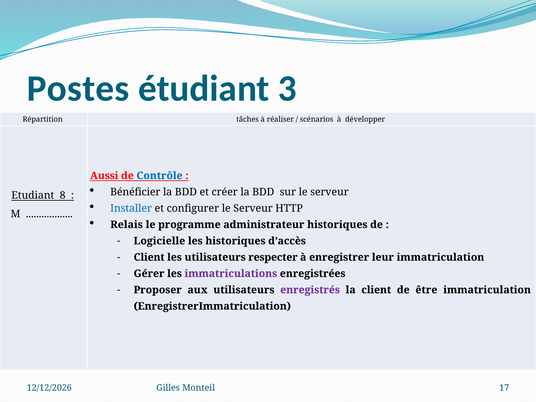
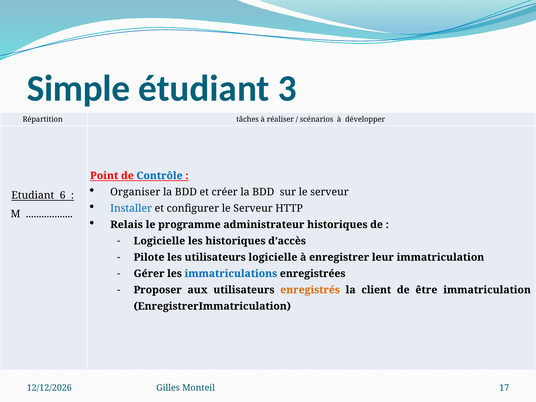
Postes: Postes -> Simple (78, 89)
Aussi: Aussi -> Point (104, 176)
Bénéficier: Bénéficier -> Organiser (135, 192)
8: 8 -> 6 (63, 195)
Client: Client -> Pilote (149, 257)
utilisateurs respecter: respecter -> logicielle (273, 257)
immatriculations colour: purple -> blue (231, 274)
enregistrés colour: purple -> orange (310, 290)
